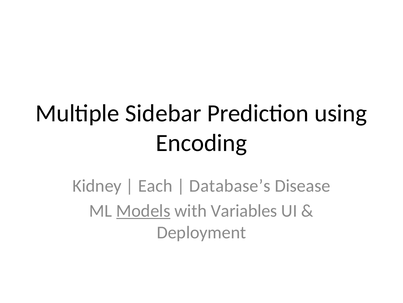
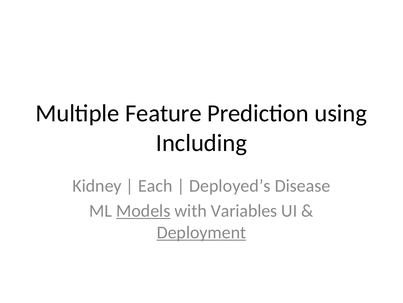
Sidebar: Sidebar -> Feature (163, 113)
Encoding: Encoding -> Including (201, 143)
Database’s: Database’s -> Deployed’s (230, 185)
Deployment underline: none -> present (201, 232)
